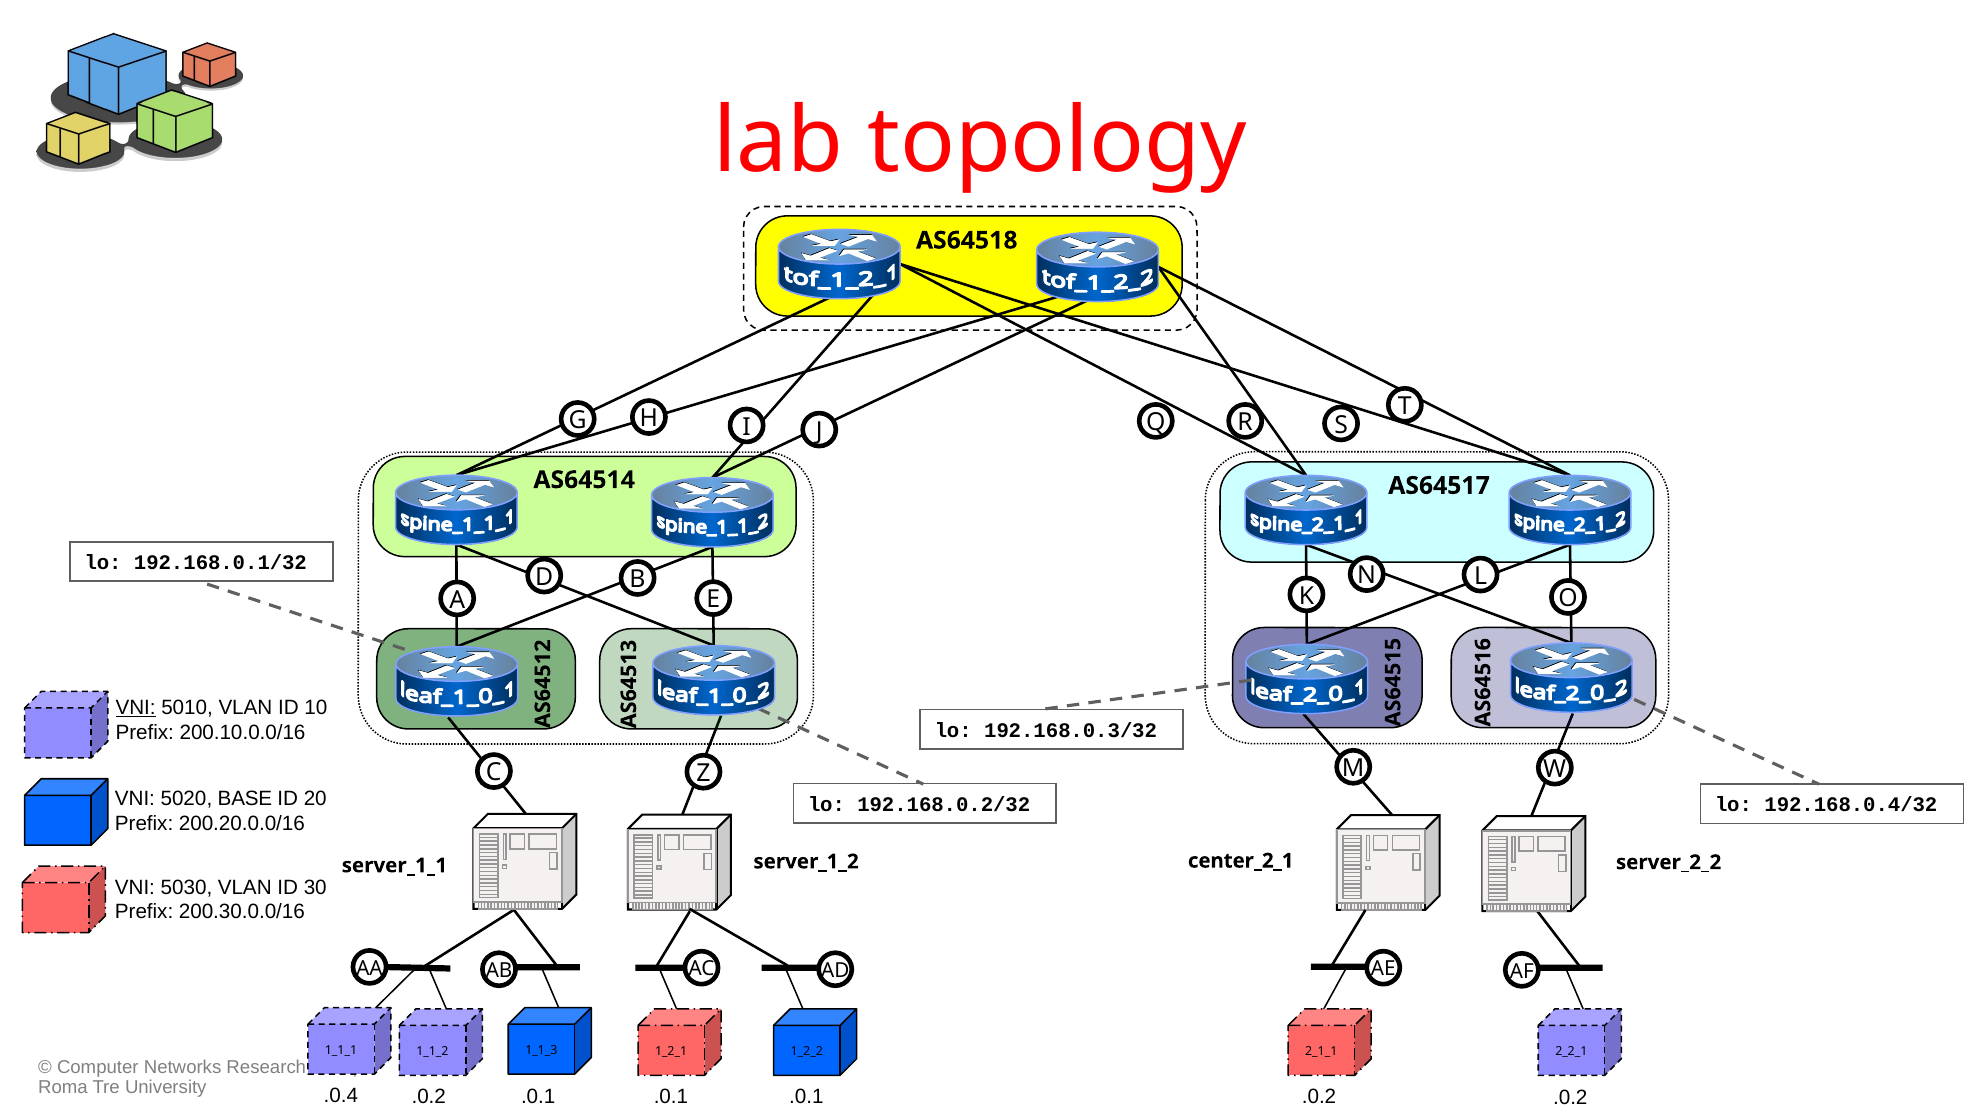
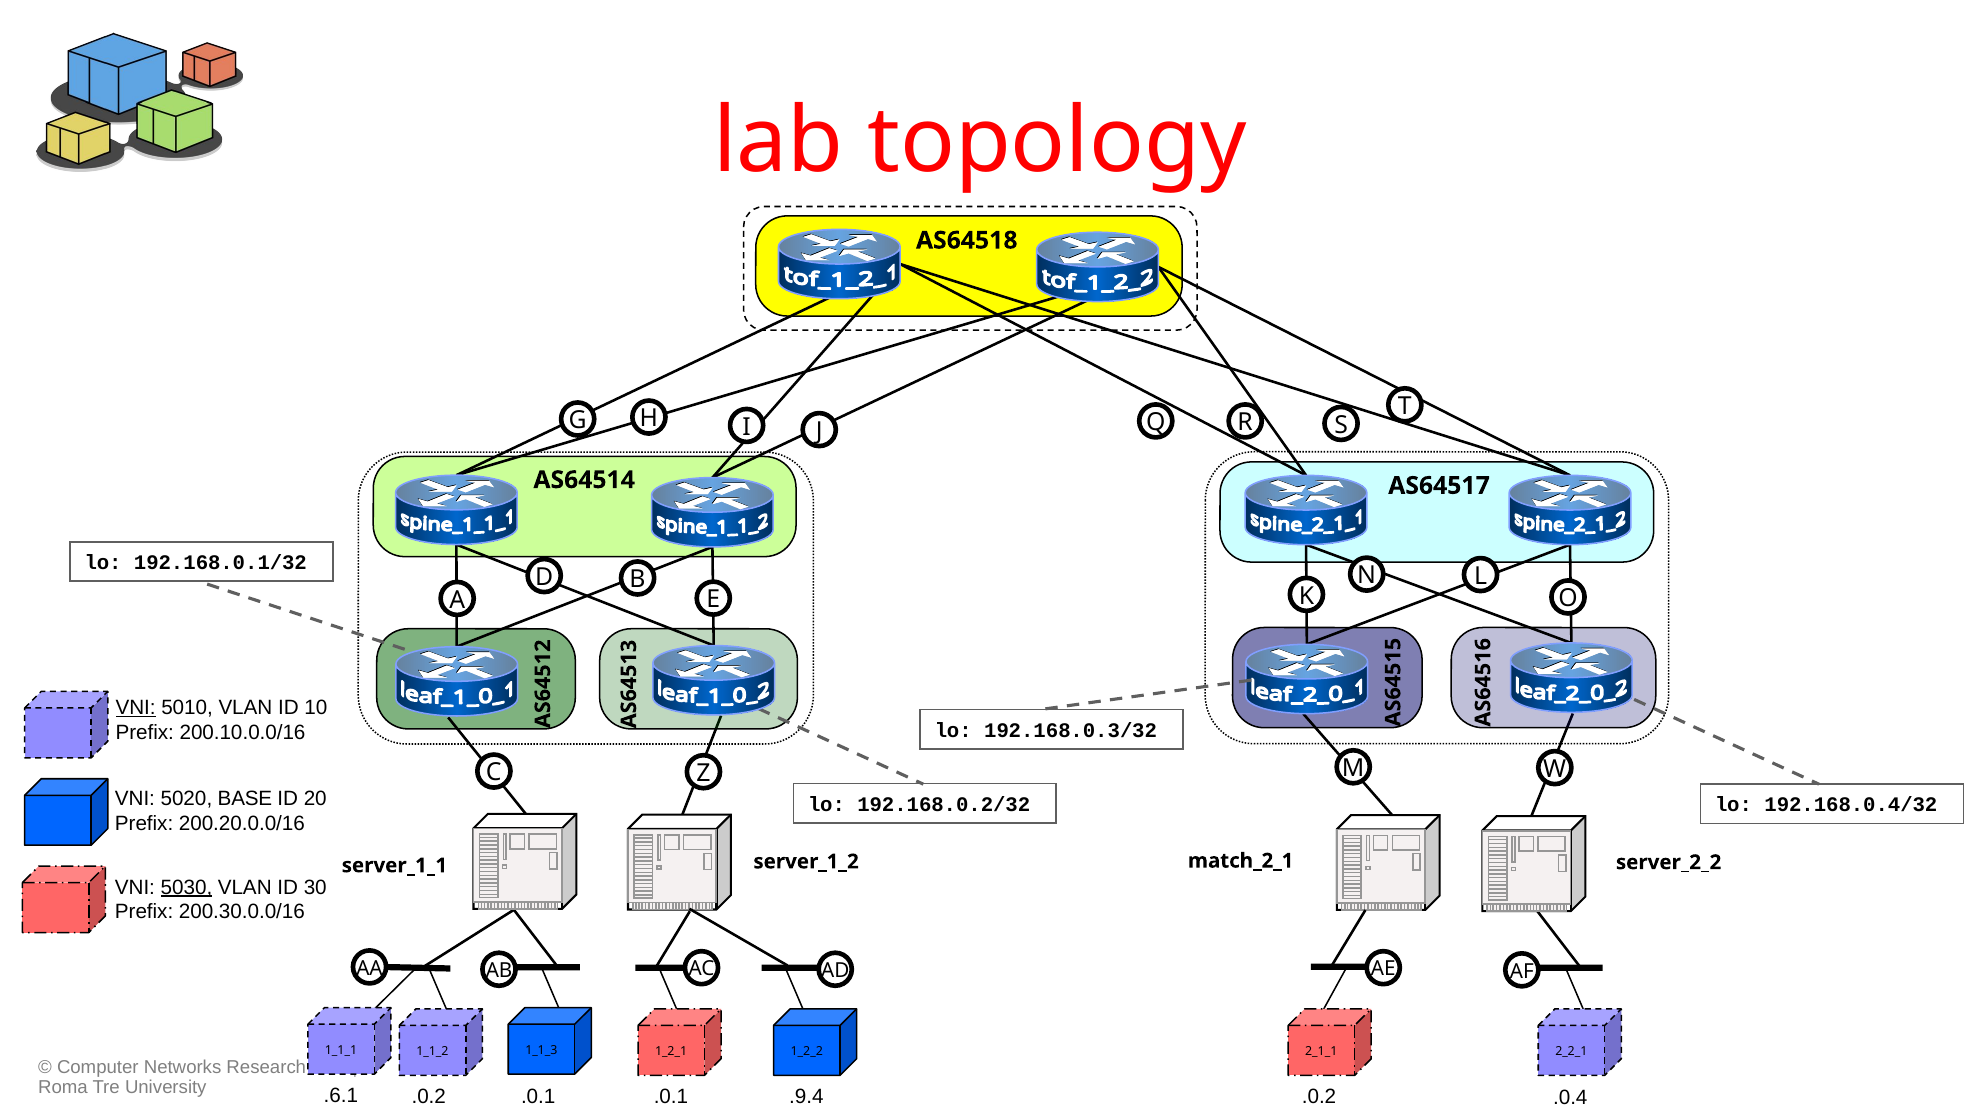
center_2_1: center_2_1 -> match_2_1 (1241, 861)
5030 underline: none -> present (186, 887)
.0.4: .0.4 -> .6.1 (341, 1095)
.0.1 .0.1 .0.1: .0.1 -> .9.4 (806, 1097)
.0.2 .0.2: .0.2 -> .0.4 (1570, 1097)
